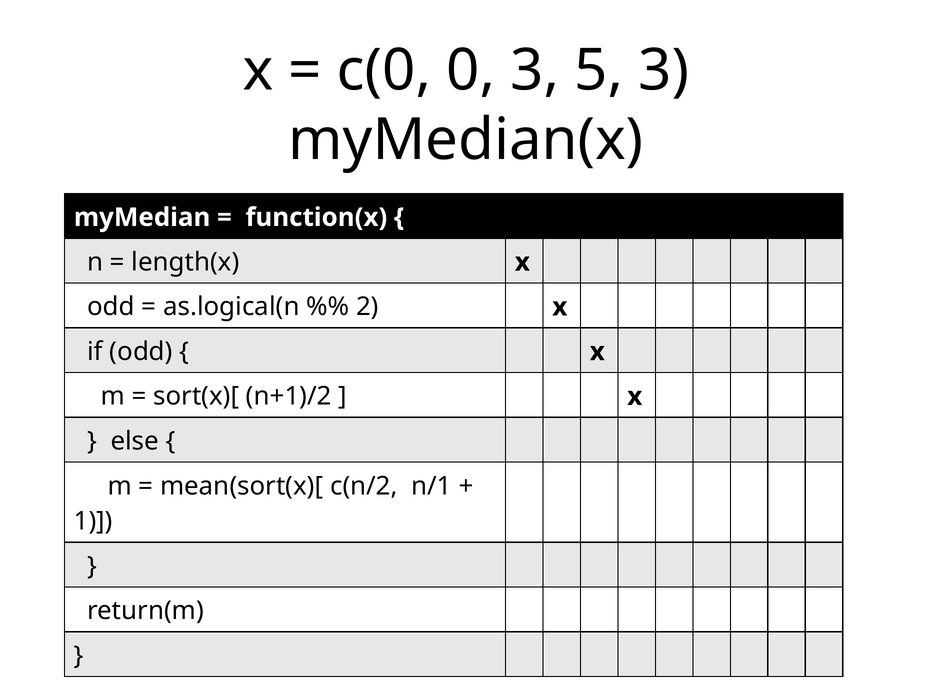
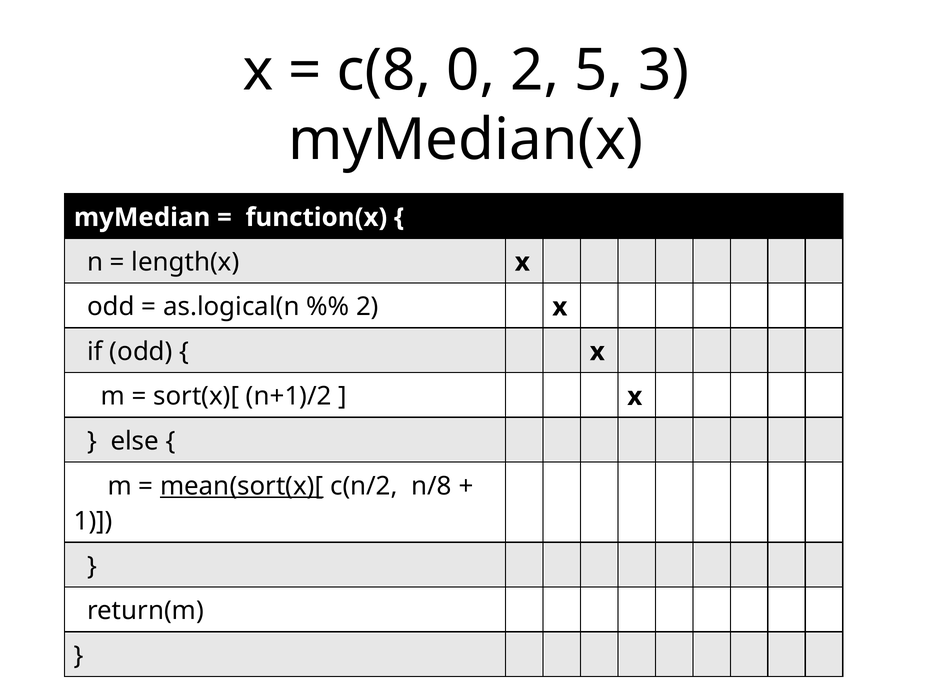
c(0: c(0 -> c(8 (384, 70)
0 3: 3 -> 2 (535, 70)
mean(sort(x)[ underline: none -> present (242, 486)
n/1: n/1 -> n/8 (431, 486)
